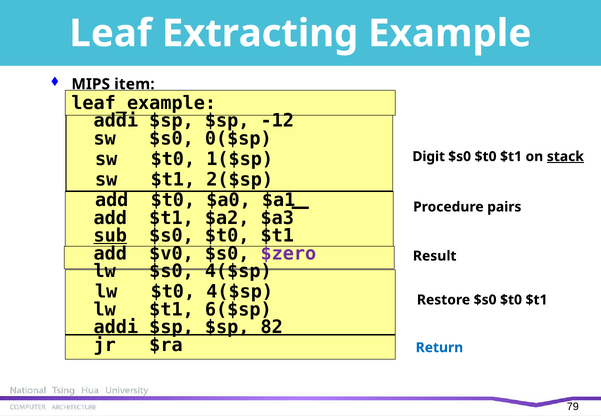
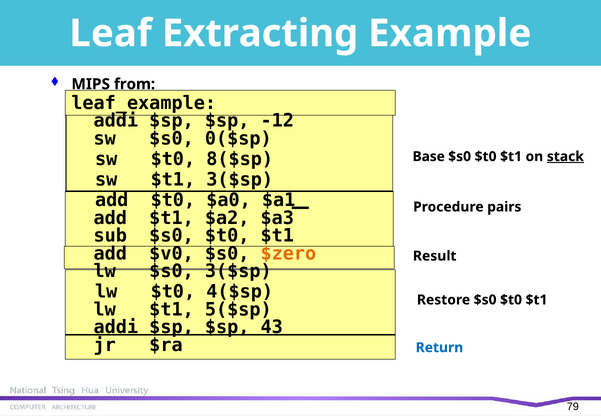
item: item -> from (135, 84)
1($sp: 1($sp -> 8($sp (240, 159)
Digit: Digit -> Base (429, 157)
$t1 2($sp: 2($sp -> 3($sp (240, 180)
sub underline: present -> none (110, 236)
$zero colour: purple -> orange (288, 253)
$s0 4($sp: 4($sp -> 3($sp (238, 271)
6($sp: 6($sp -> 5($sp (238, 310)
82: 82 -> 43 (272, 327)
